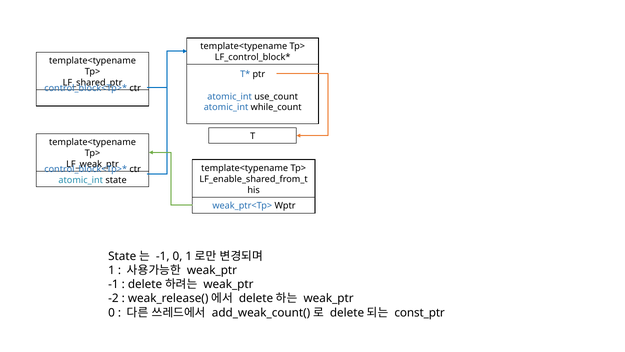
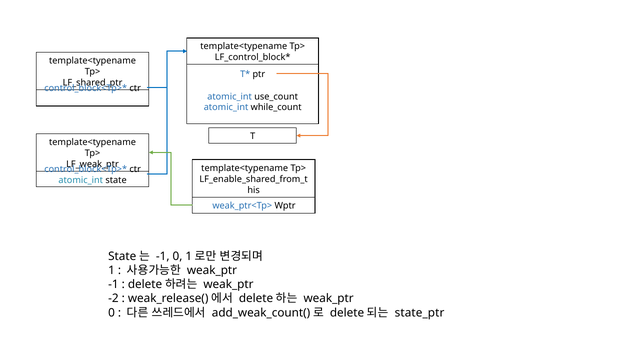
const_ptr: const_ptr -> state_ptr (420, 312)
